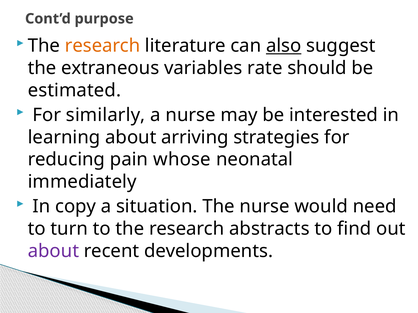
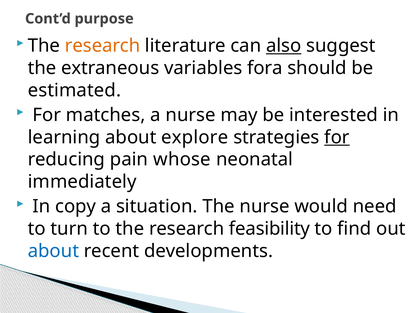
rate: rate -> fora (265, 68)
similarly: similarly -> matches (106, 115)
arriving: arriving -> explore (195, 137)
for underline: none -> present (337, 137)
abstracts: abstracts -> feasibility (270, 229)
about colour: purple -> blue (53, 251)
